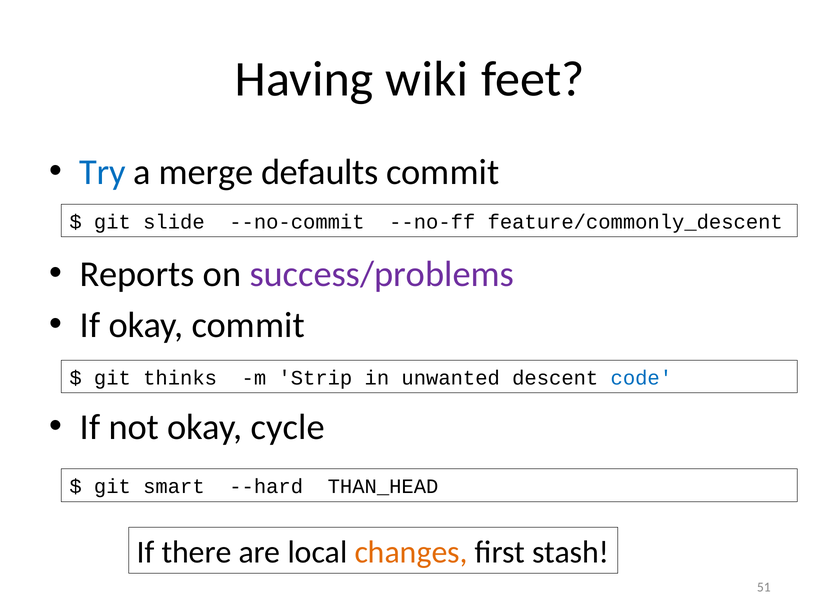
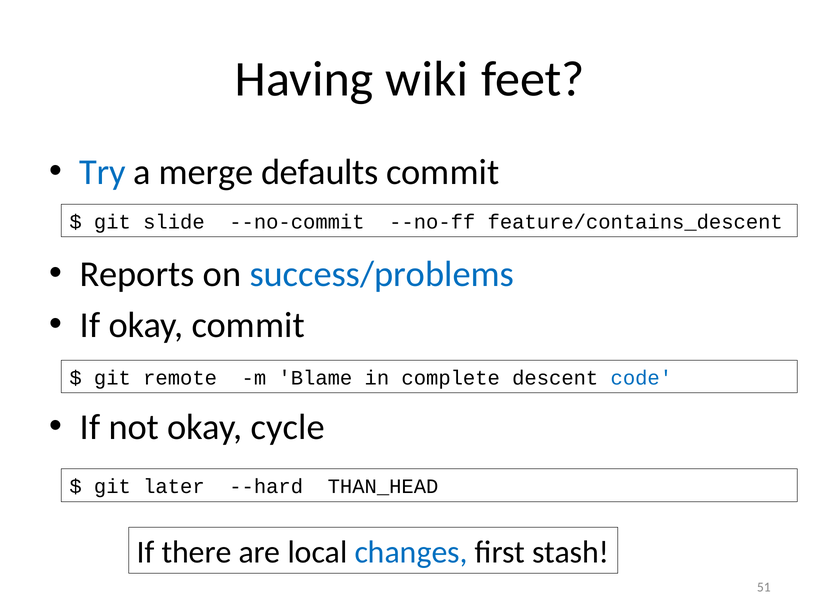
feature/commonly_descent: feature/commonly_descent -> feature/contains_descent (635, 222)
success/problems colour: purple -> blue (382, 274)
thinks: thinks -> remote (180, 378)
Strip: Strip -> Blame (315, 378)
unwanted: unwanted -> complete (451, 378)
smart: smart -> later (174, 487)
changes colour: orange -> blue (411, 552)
